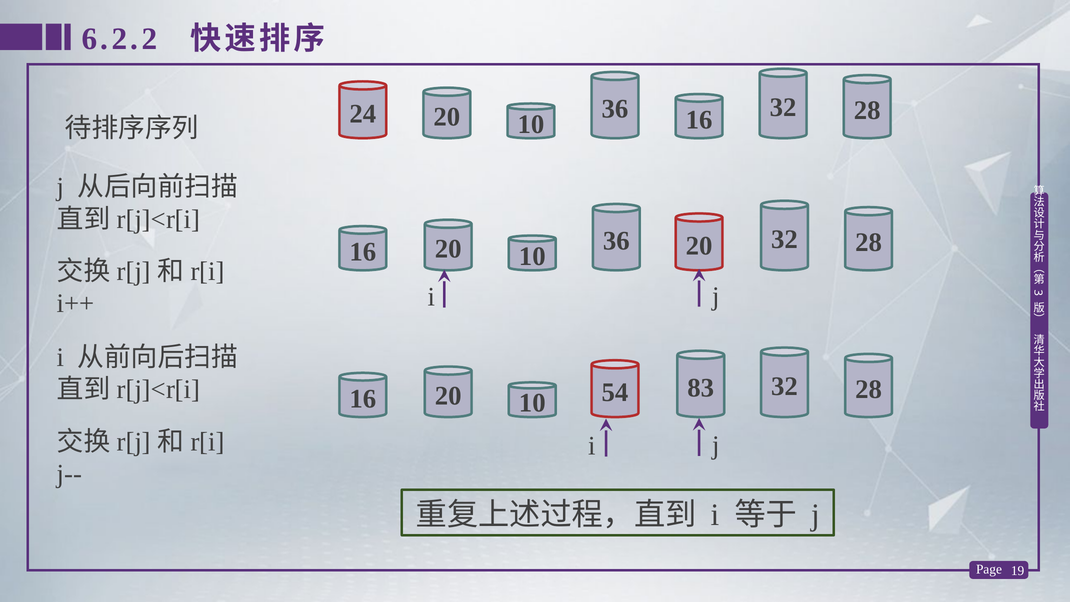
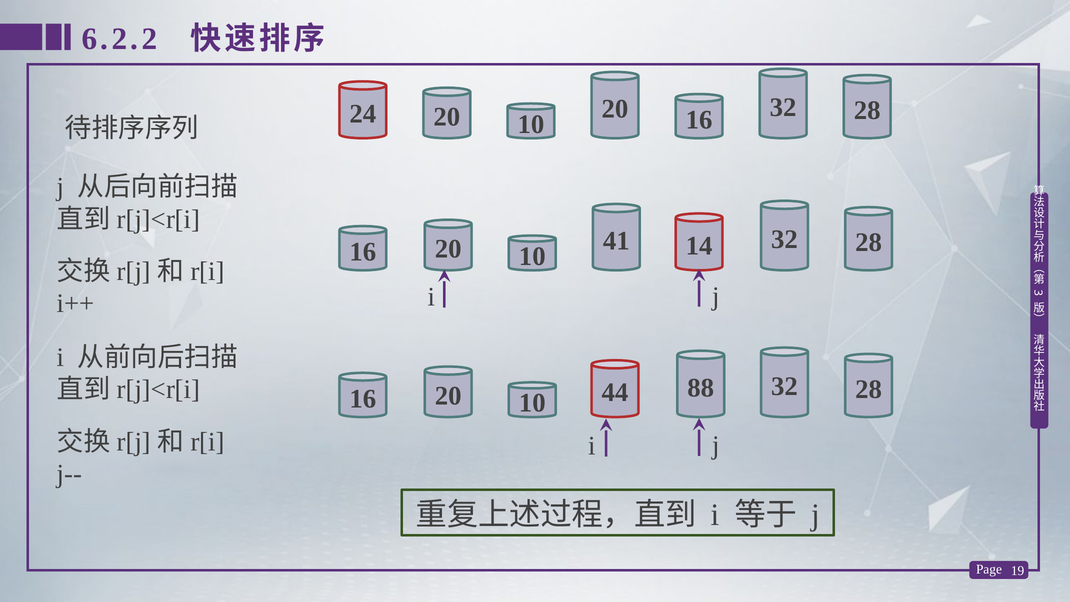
24 20 36: 36 -> 20 (615, 109)
36: 36 -> 41 (616, 241)
16 20: 20 -> 14 (699, 246)
83: 83 -> 88 (701, 388)
54: 54 -> 44 (615, 392)
